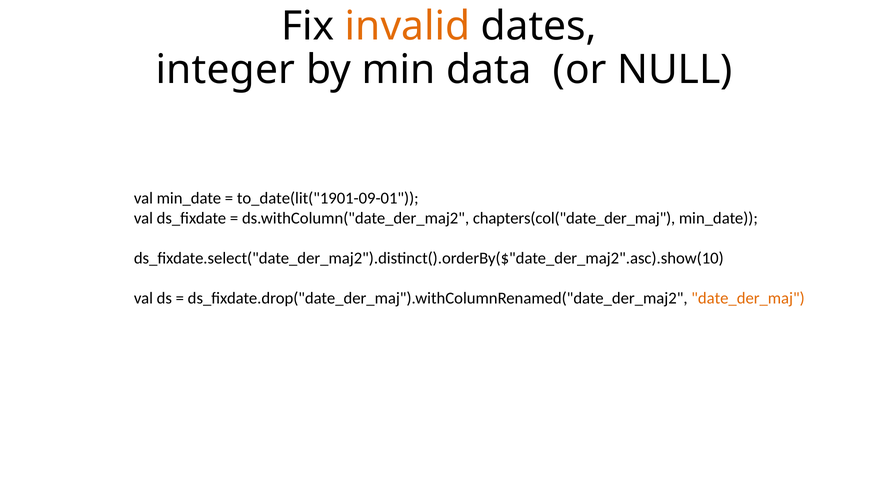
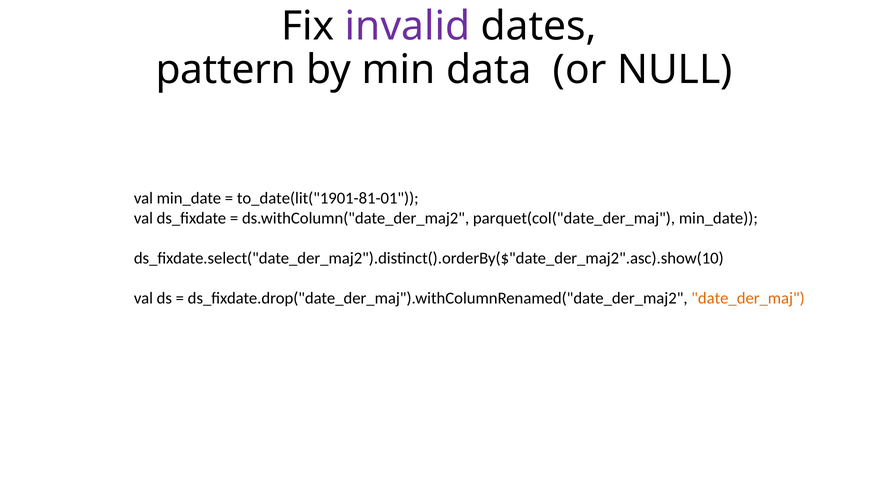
invalid colour: orange -> purple (408, 26)
integer: integer -> pattern (226, 70)
to_date(lit("1901-09-01: to_date(lit("1901-09-01 -> to_date(lit("1901-81-01 (328, 198)
chapters(col("date_der_maj: chapters(col("date_der_maj -> parquet(col("date_der_maj (574, 218)
